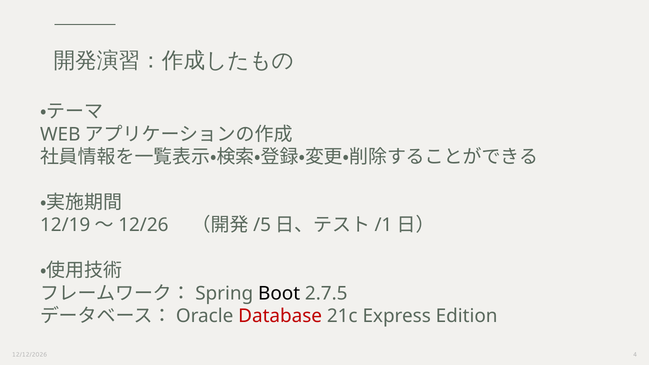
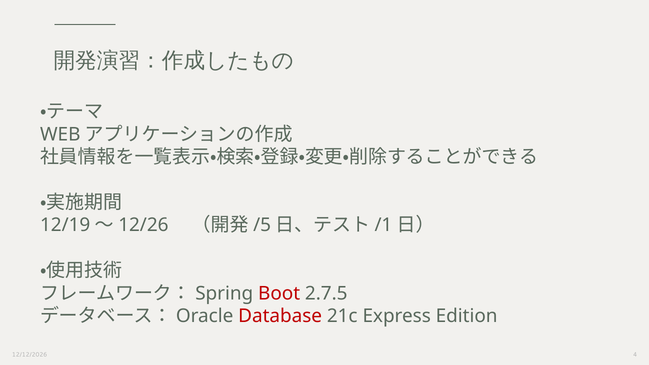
Boot colour: black -> red (279, 293)
